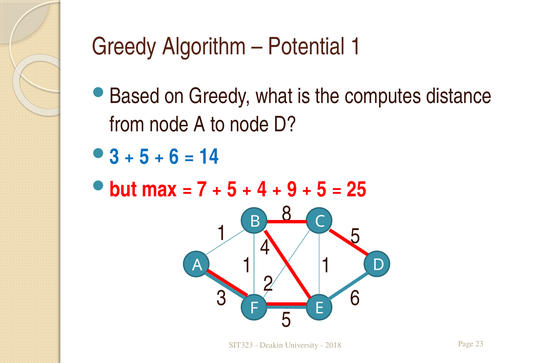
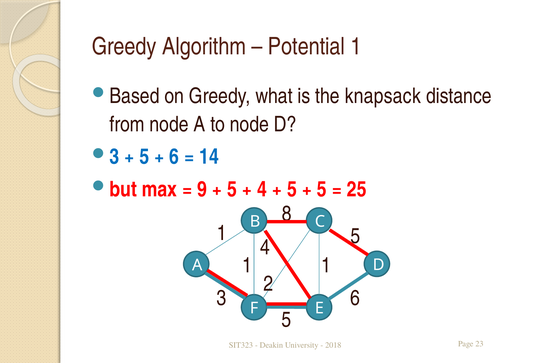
computes: computes -> knapsack (383, 96)
7: 7 -> 9 (202, 189)
9: 9 -> 5 (292, 189)
